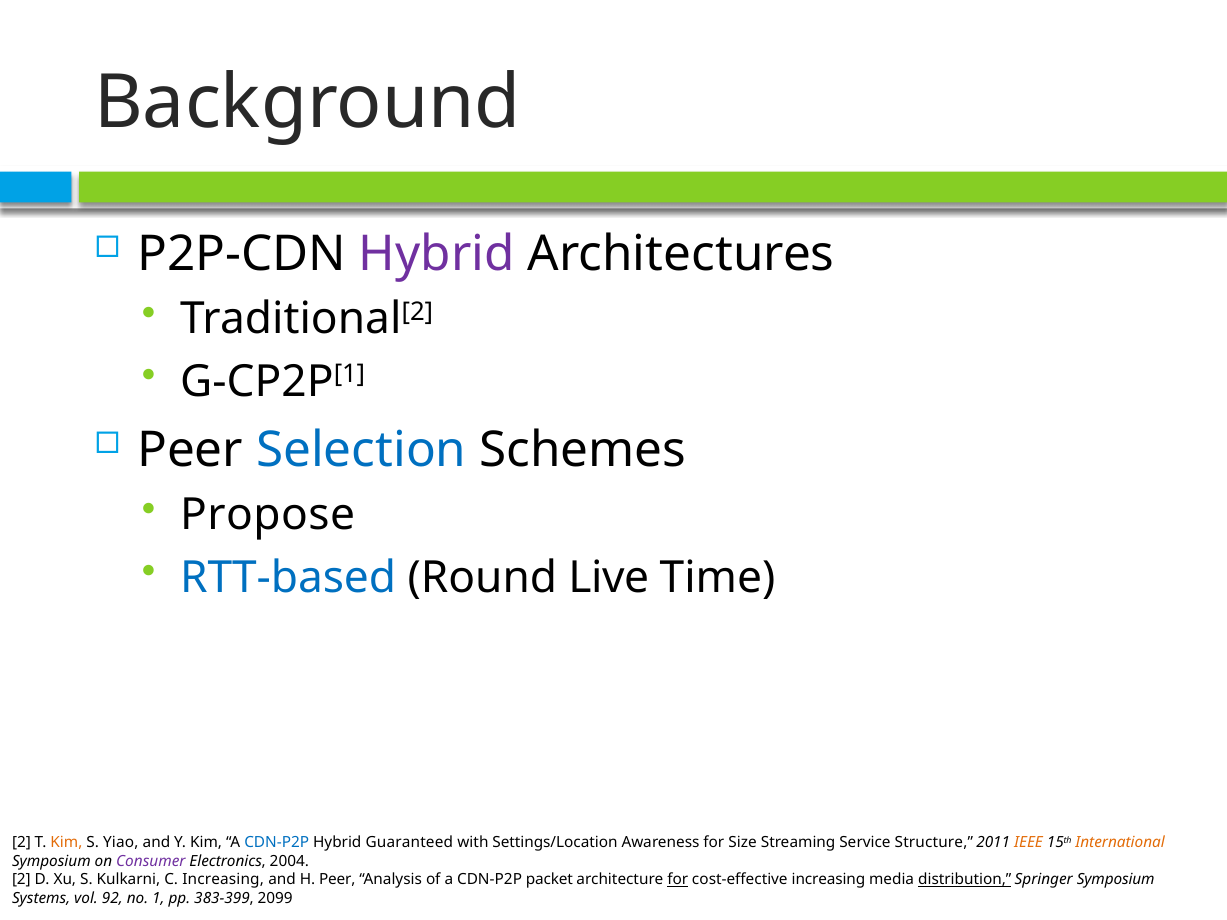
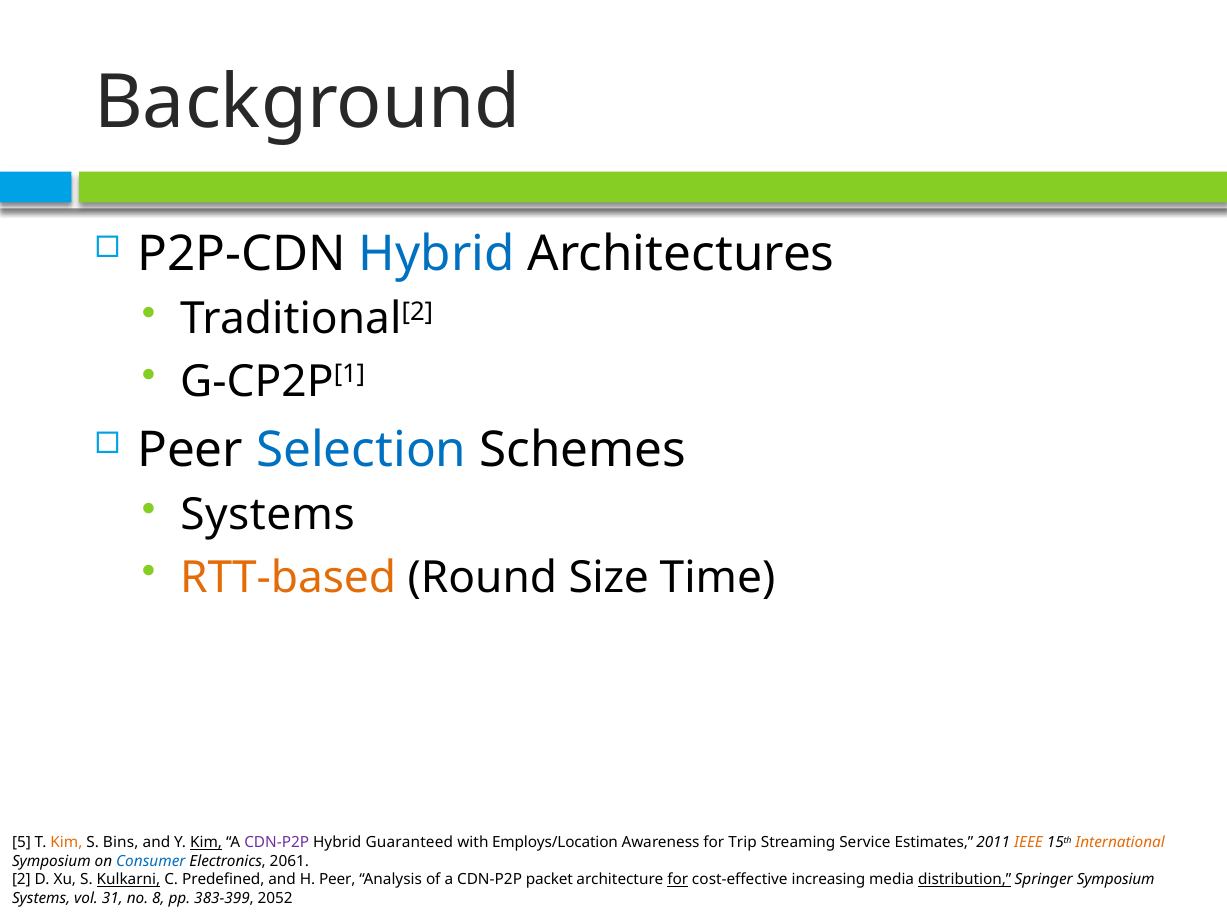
Hybrid colour: purple -> blue (437, 254)
Propose: Propose -> Systems (268, 515)
RTT-based colour: blue -> orange (288, 578)
Live: Live -> Size (609, 578)
2: 2 -> 5 (21, 843)
Yiao: Yiao -> Bins (121, 843)
Kim underline: none -> present (206, 843)
CDN-P2P colour: blue -> purple (277, 843)
Settings/Location: Settings/Location -> Employs/Location (555, 843)
Size: Size -> Trip (743, 843)
Structure: Structure -> Estimates (934, 843)
Consumer colour: purple -> blue (151, 861)
2004: 2004 -> 2061 (289, 861)
Kulkarni underline: none -> present (128, 880)
C Increasing: Increasing -> Predefined (223, 880)
92: 92 -> 31 (112, 898)
1: 1 -> 8 (158, 898)
2099: 2099 -> 2052 (275, 898)
